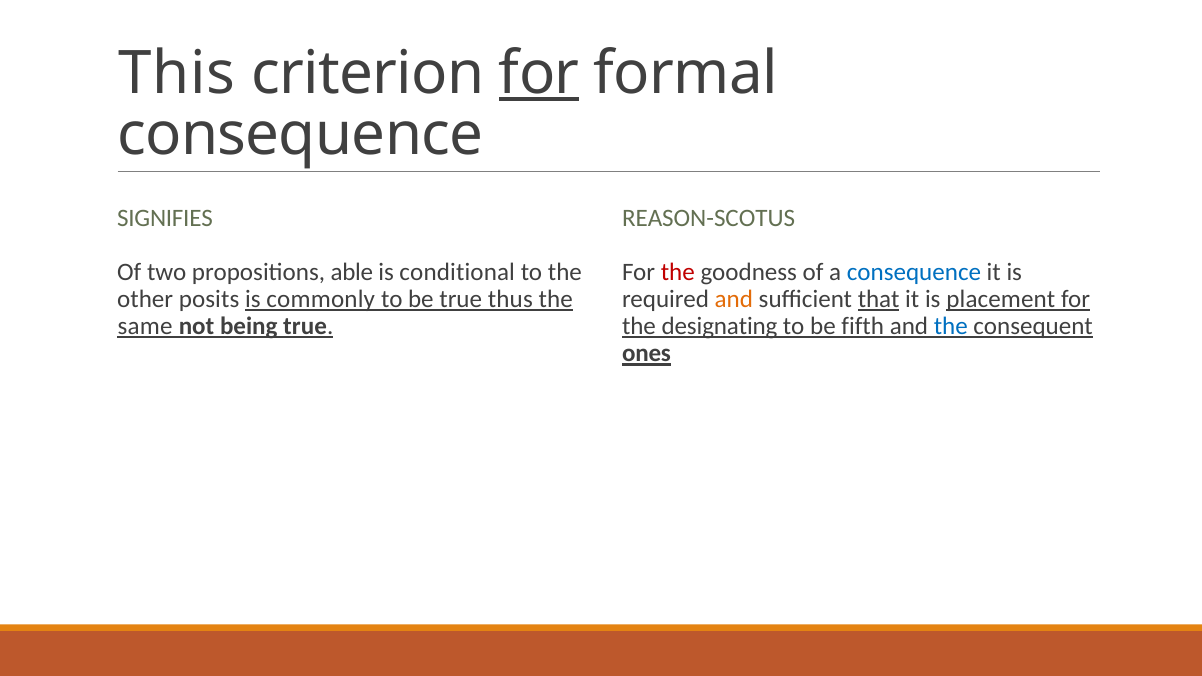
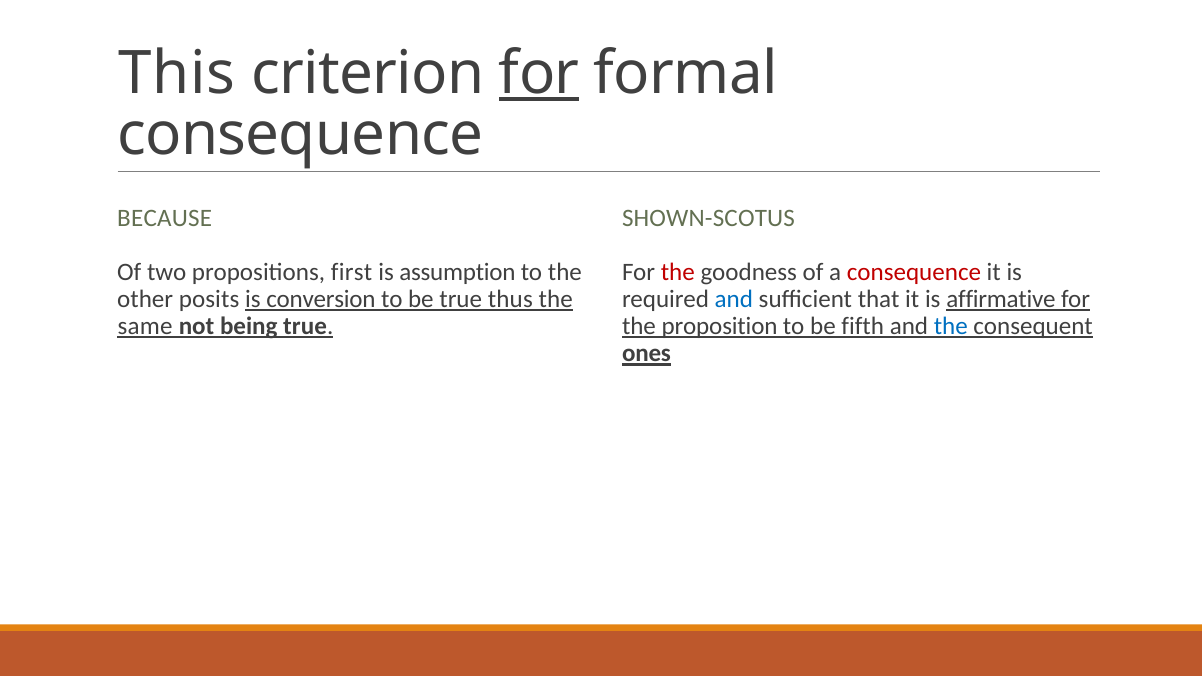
SIGNIFIES: SIGNIFIES -> BECAUSE (165, 218)
REASON-SCOTUS: REASON-SCOTUS -> SHOWN-SCOTUS (708, 218)
able: able -> first (352, 272)
conditional: conditional -> assumption (457, 272)
consequence colour: blue -> red (914, 272)
commonly: commonly -> conversion (321, 300)
and colour: orange -> blue (734, 300)
that underline: present -> none (879, 300)
placement: placement -> affirmative (1001, 300)
designating: designating -> proposition (720, 327)
